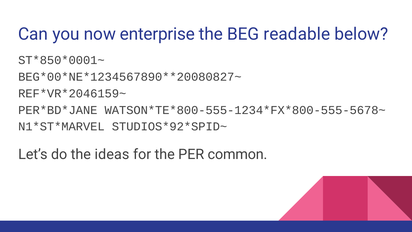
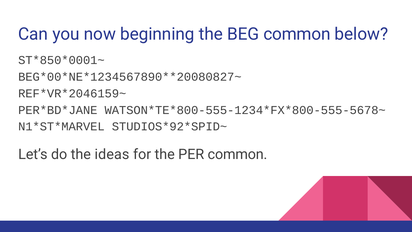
enterprise: enterprise -> beginning (157, 34)
BEG readable: readable -> common (297, 34)
